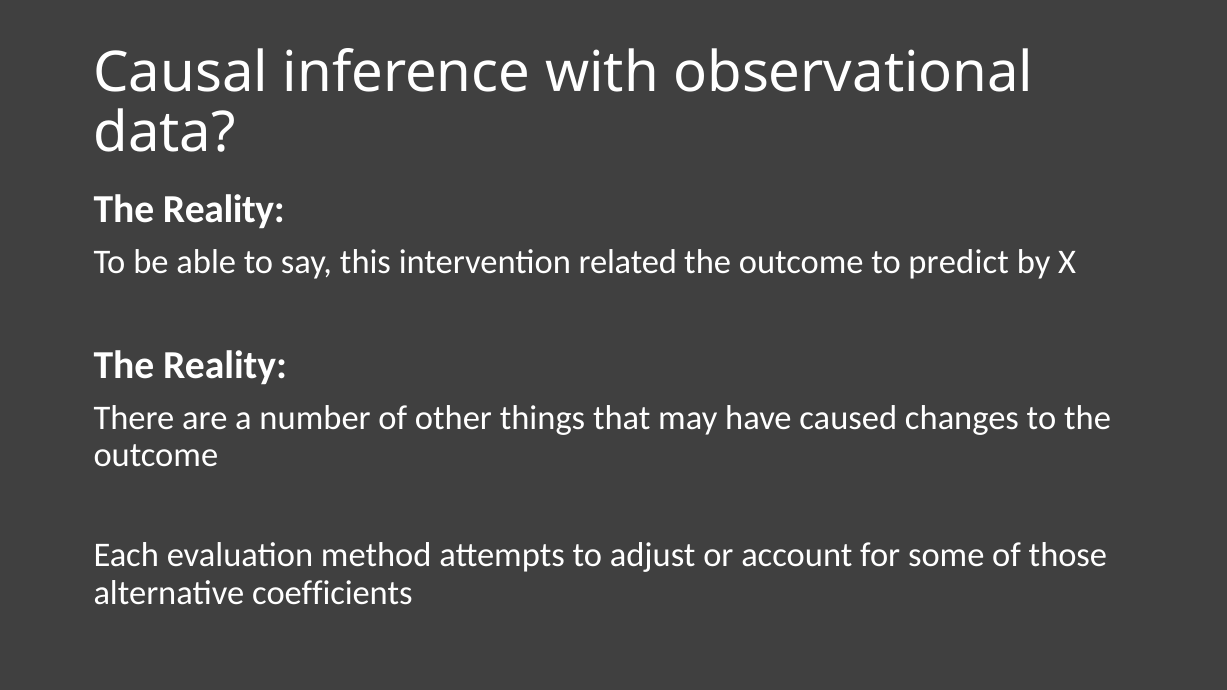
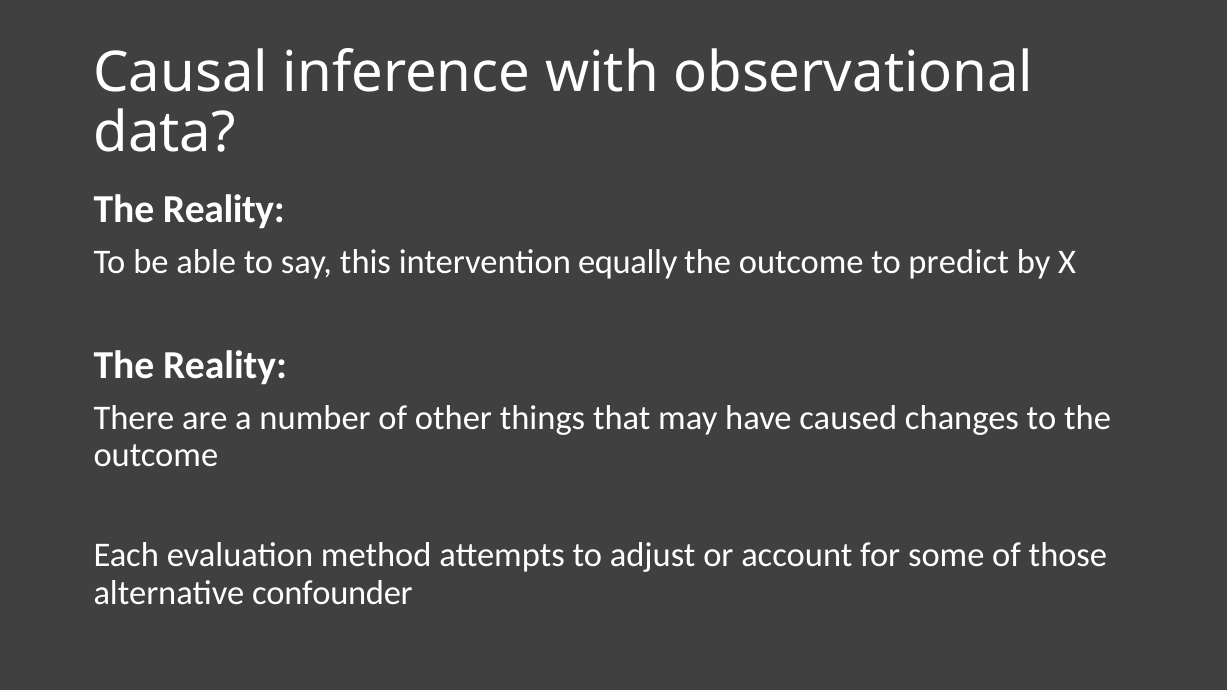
related: related -> equally (628, 262)
coefficients: coefficients -> confounder (332, 593)
